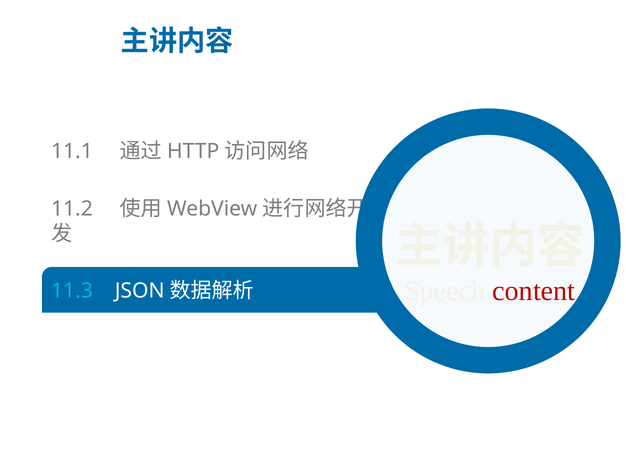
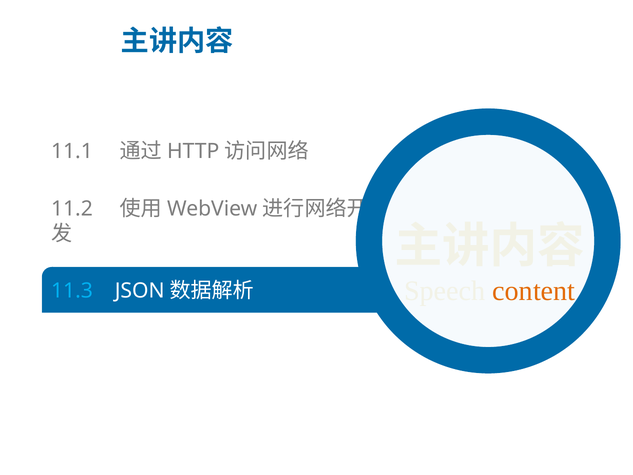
content colour: red -> orange (534, 291)
